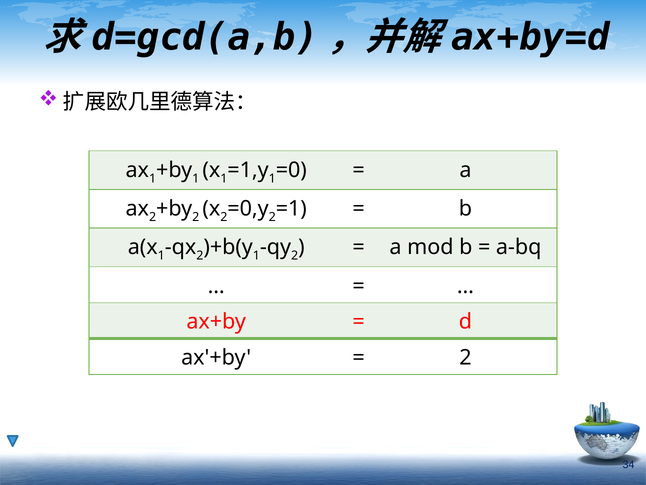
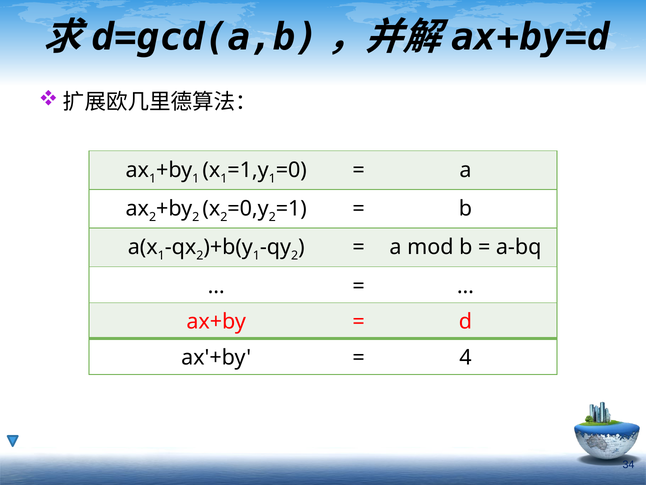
2: 2 -> 4 (465, 357)
